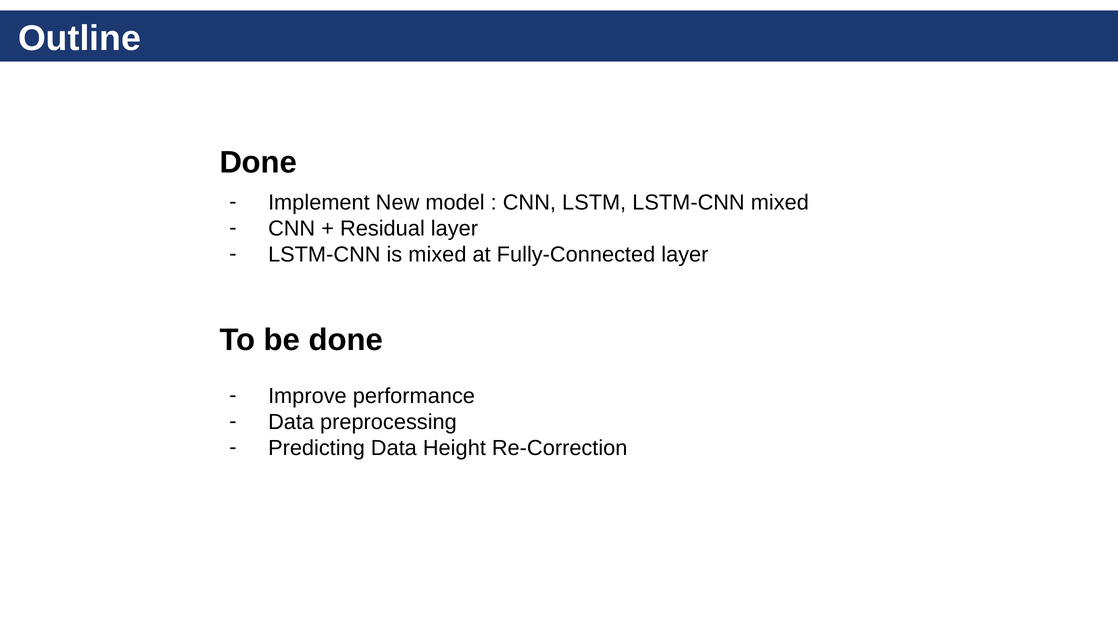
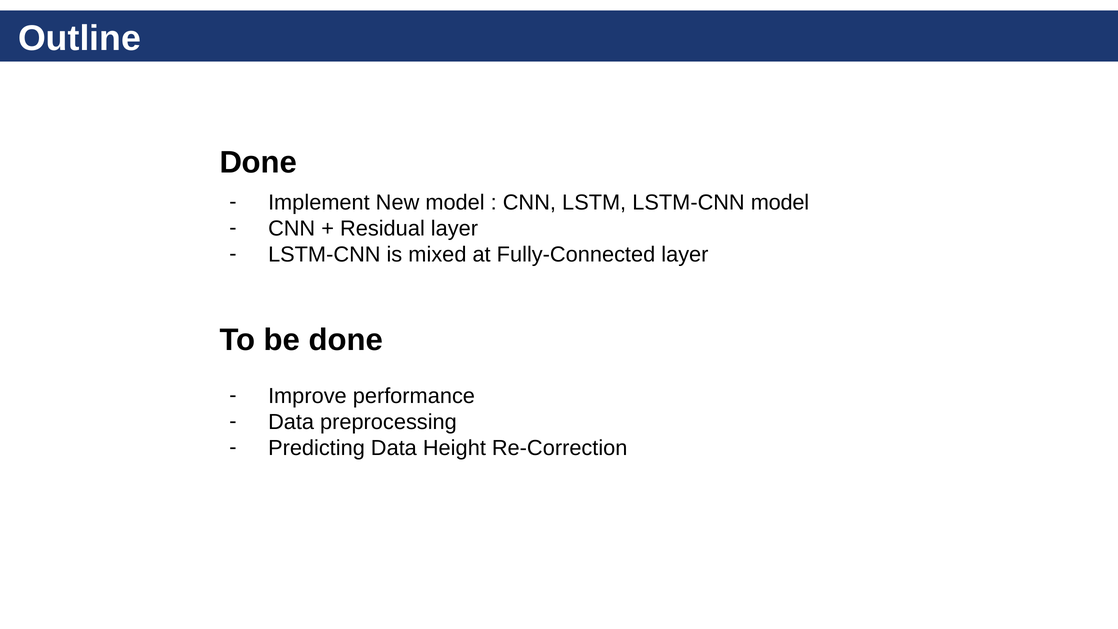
LSTM-CNN mixed: mixed -> model (780, 202)
